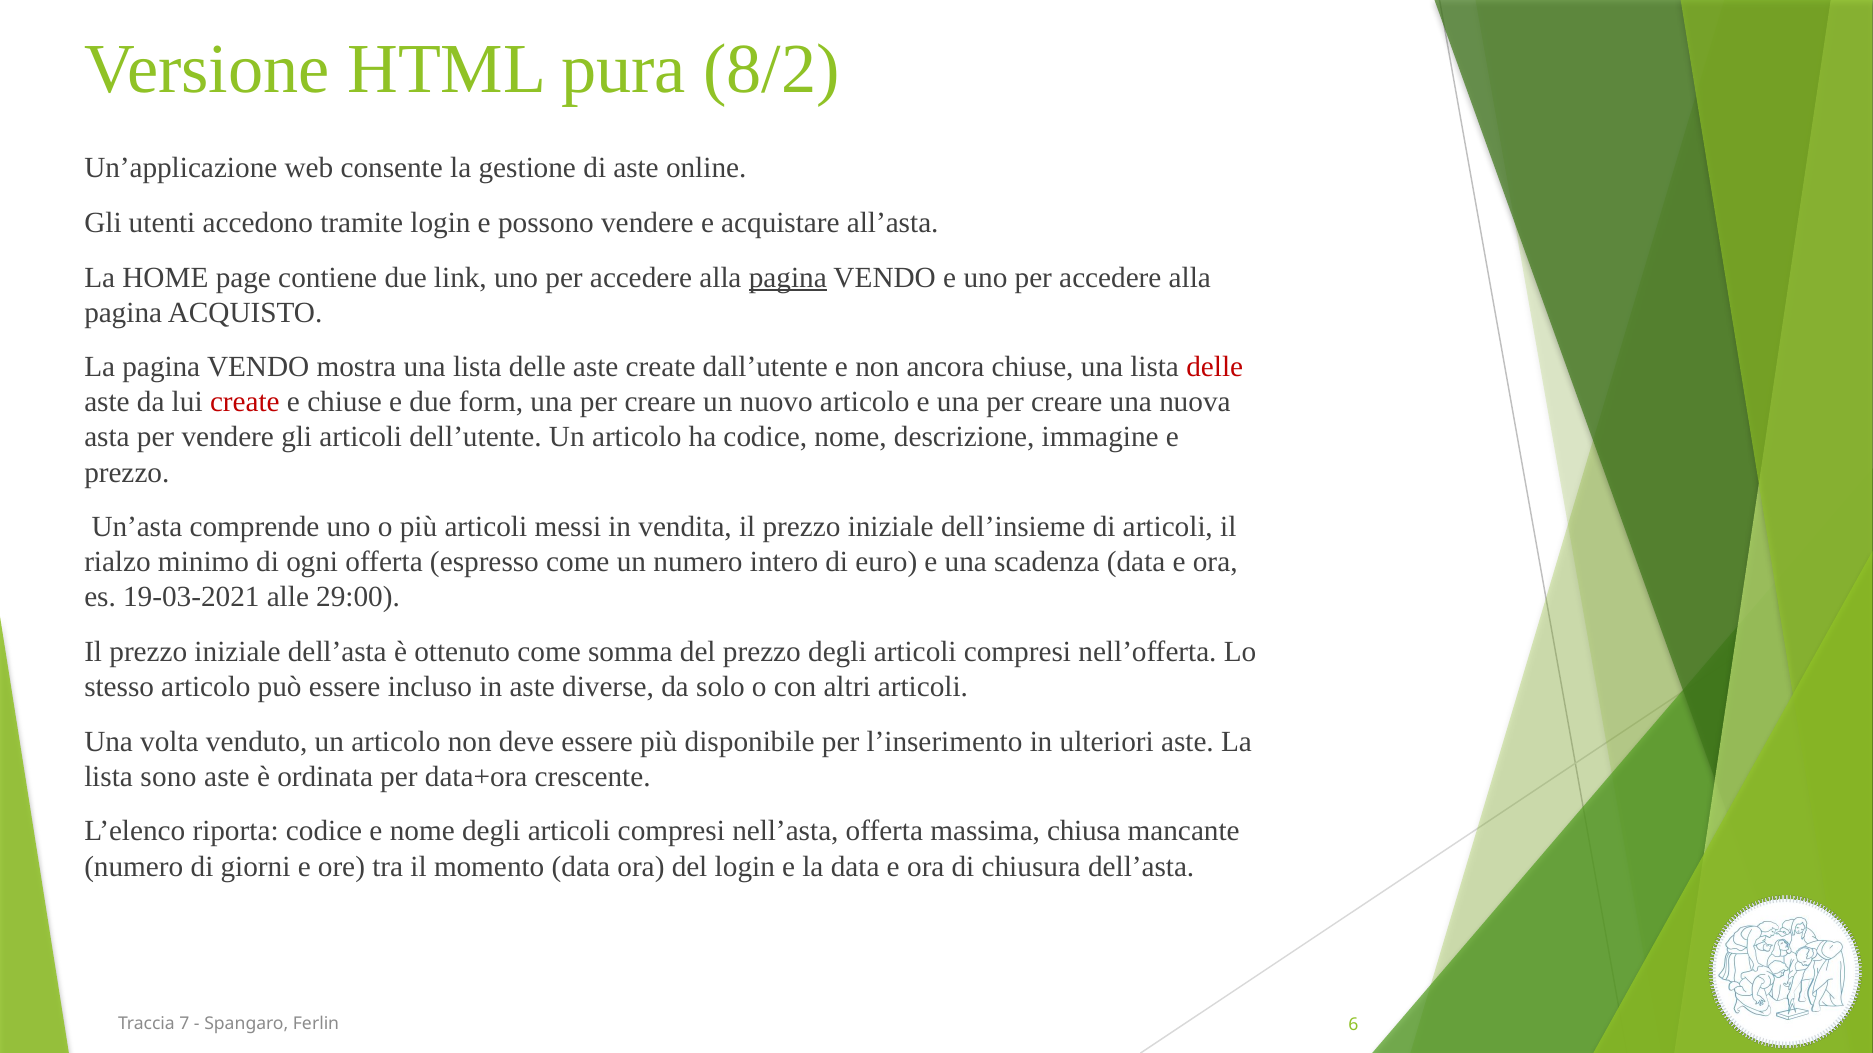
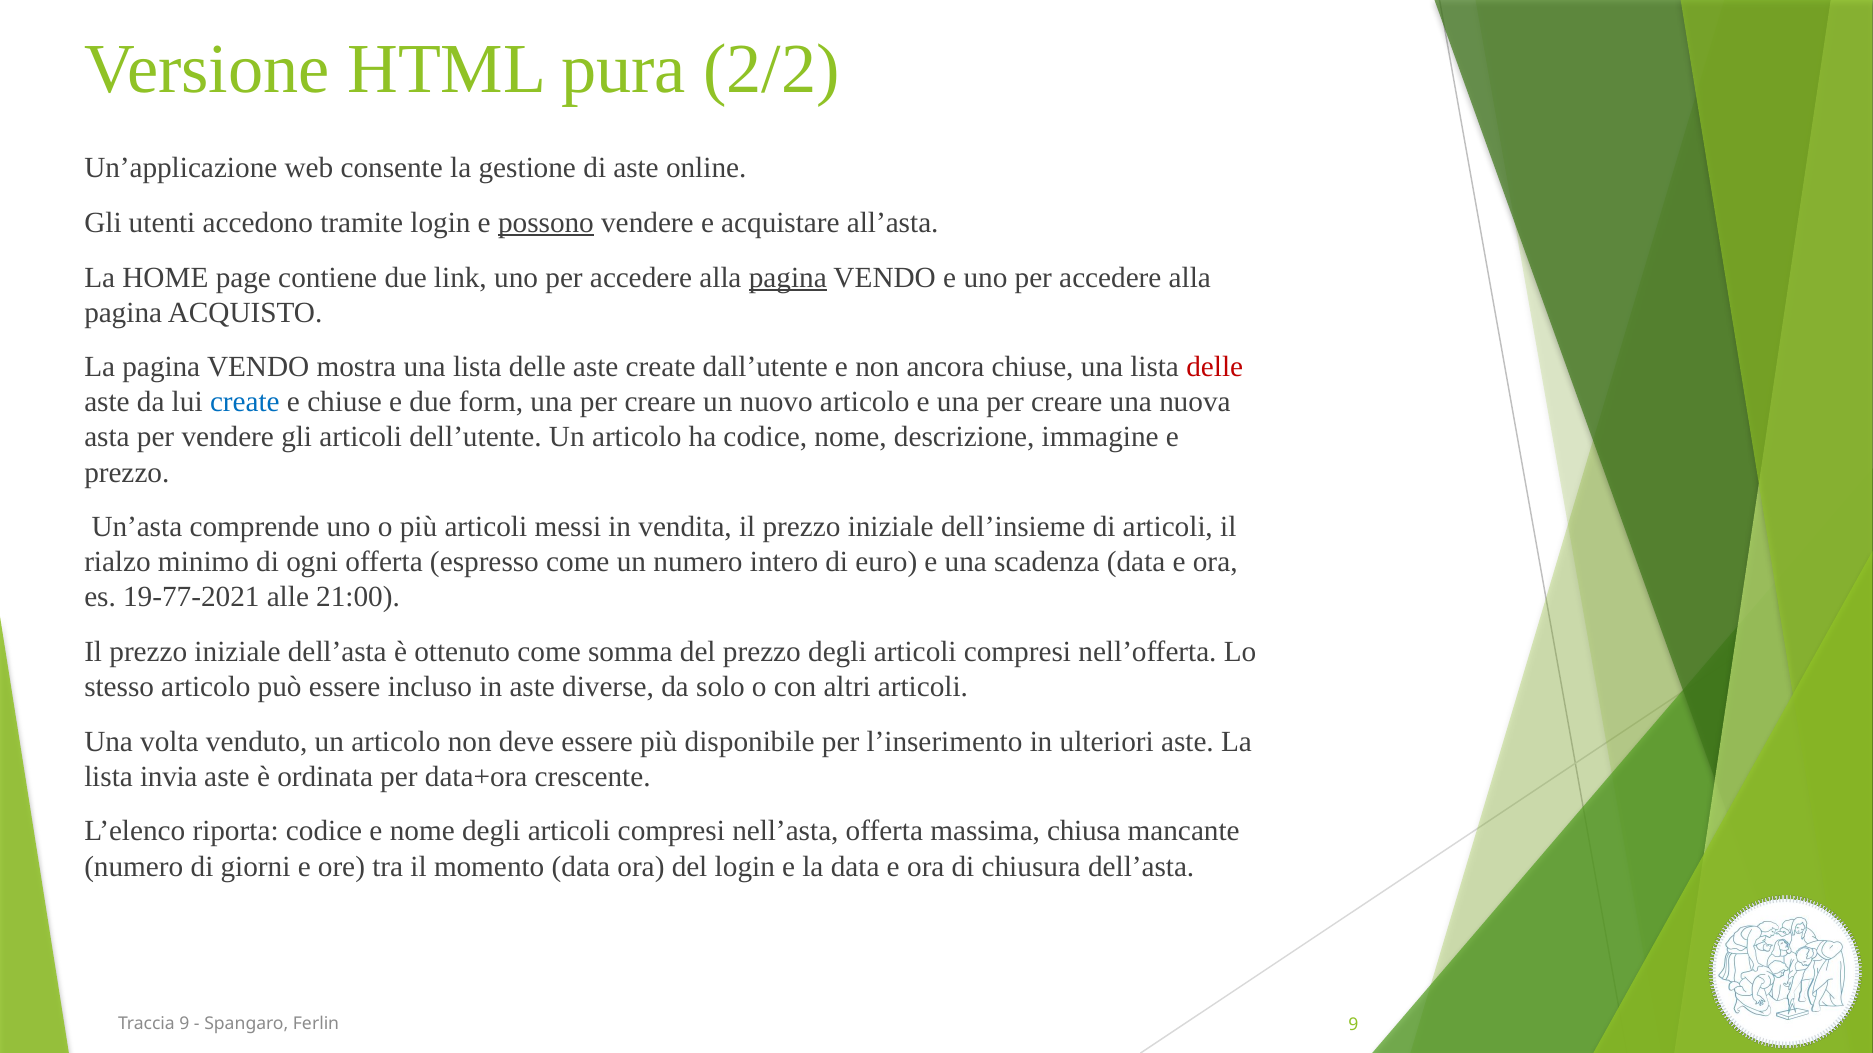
8/2: 8/2 -> 2/2 (772, 69)
possono underline: none -> present (546, 223)
create colour: red -> blue (245, 402)
19-03-2021: 19-03-2021 -> 19-77-2021 (191, 598)
29:00: 29:00 -> 21:00 (358, 598)
sono: sono -> invia (169, 777)
Traccia 7: 7 -> 9 (184, 1024)
Ferlin 6: 6 -> 9 (1353, 1025)
